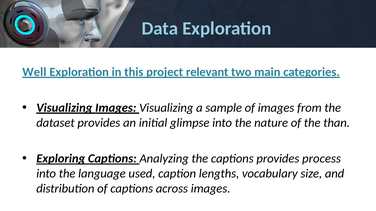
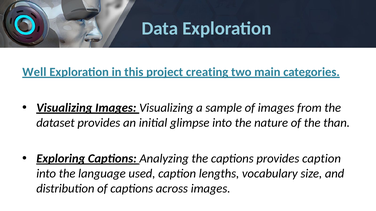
relevant: relevant -> creating (207, 72)
provides process: process -> caption (322, 159)
